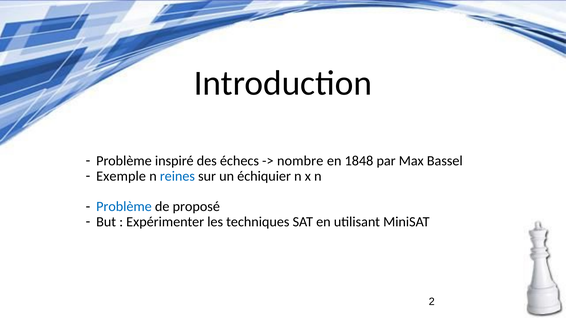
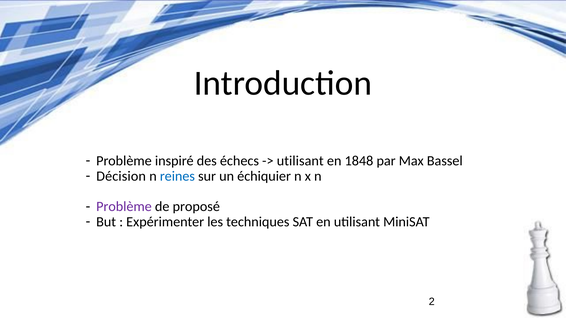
nombre: nombre -> utilisant (300, 161)
Exemple: Exemple -> Décision (121, 176)
Problème colour: blue -> purple (124, 207)
